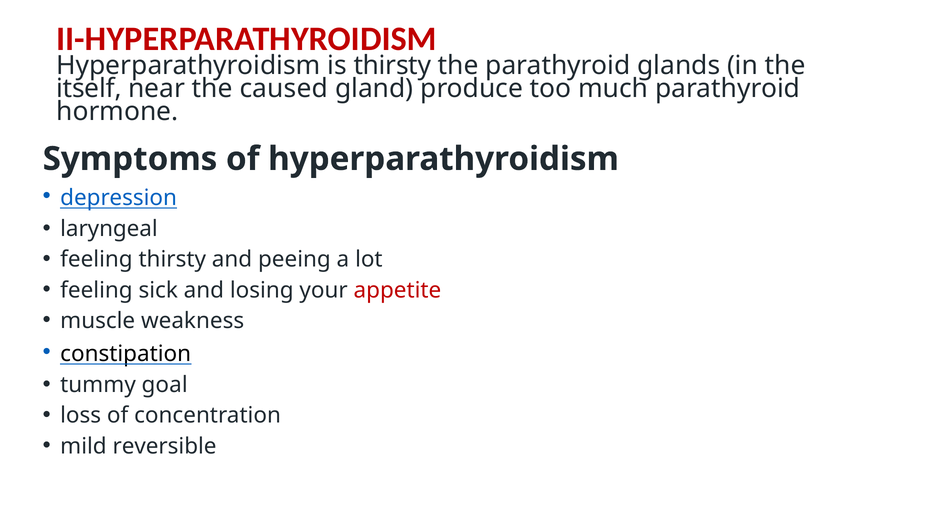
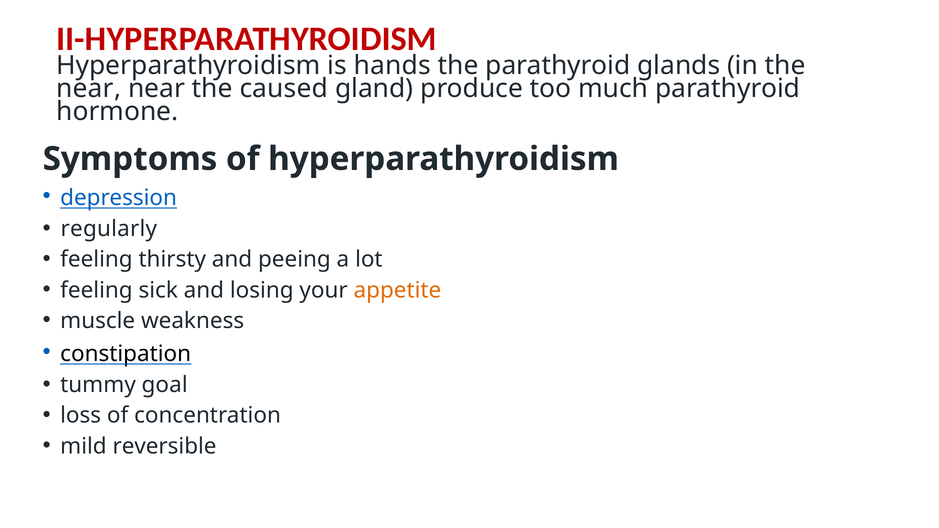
is thirsty: thirsty -> hands (392, 66)
itself: itself -> near (89, 89)
laryngeal: laryngeal -> regularly (109, 229)
appetite colour: red -> orange (397, 290)
